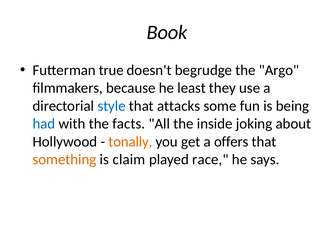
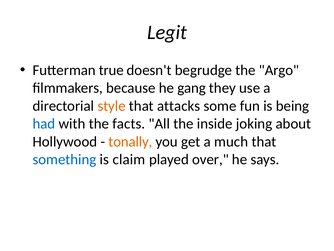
Book: Book -> Legit (167, 32)
least: least -> gang (192, 88)
style colour: blue -> orange (112, 106)
offers: offers -> much (231, 141)
something colour: orange -> blue (64, 159)
race: race -> over (210, 159)
